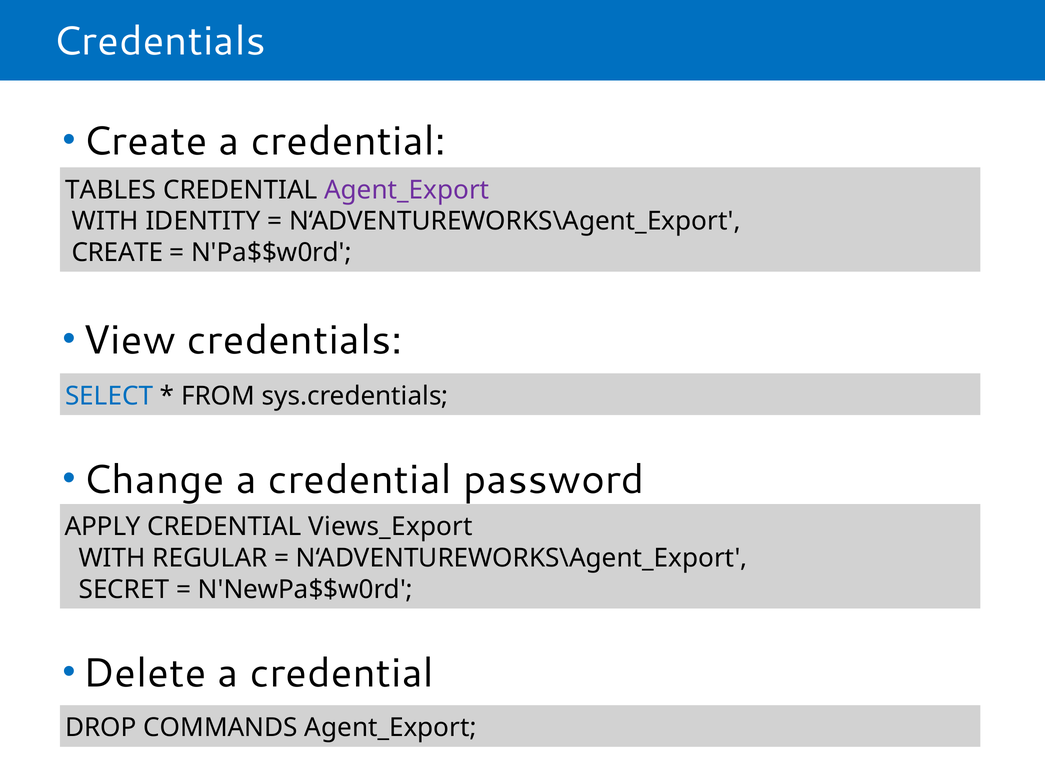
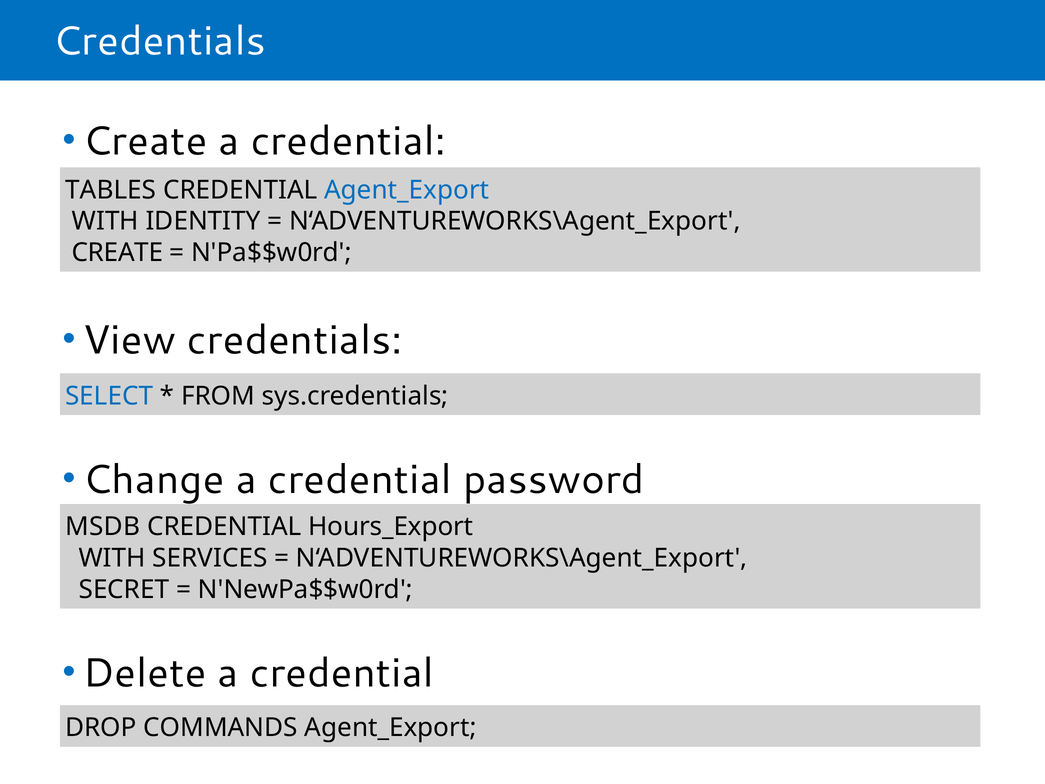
Agent_Export colour: purple -> blue (407, 190)
APPLY: APPLY -> MSDB (103, 527)
Views_Export: Views_Export -> Hours_Export (391, 527)
REGULAR: REGULAR -> SERVICES (210, 558)
